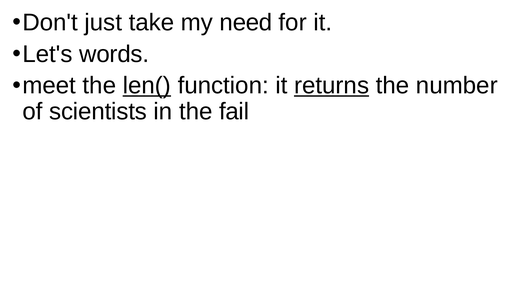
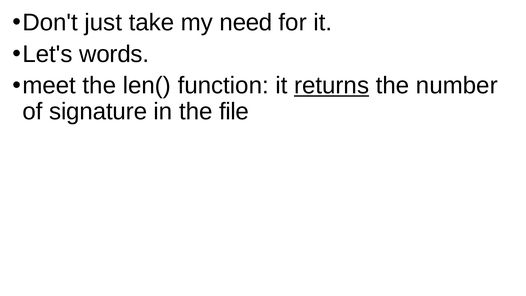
len( underline: present -> none (147, 86)
scientists: scientists -> signature (98, 112)
fail: fail -> file (234, 112)
